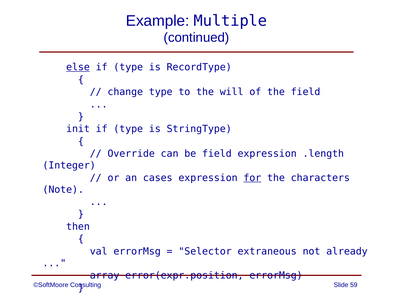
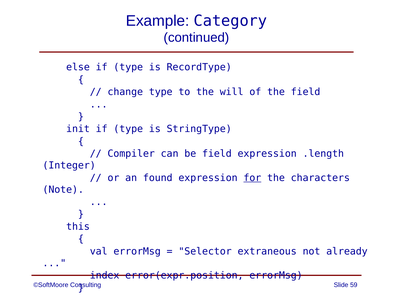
Multiple: Multiple -> Category (230, 21)
else underline: present -> none (78, 67)
Override: Override -> Compiler (131, 153)
cases: cases -> found (158, 178)
then: then -> this (78, 226)
array: array -> index (105, 275)
